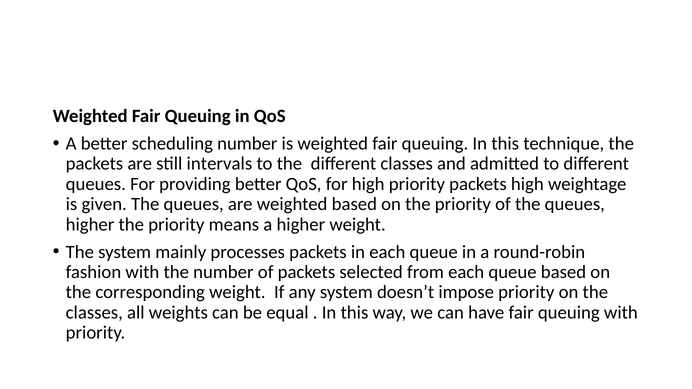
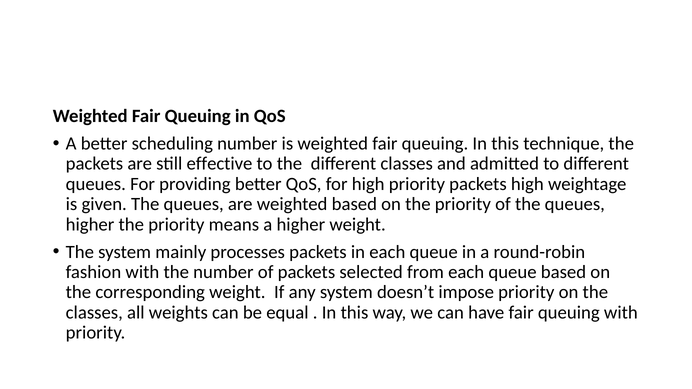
intervals: intervals -> effective (219, 164)
